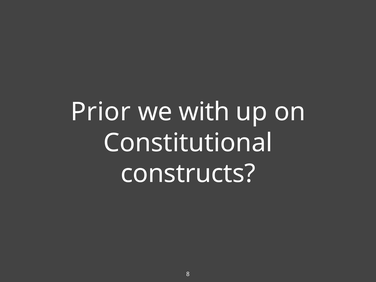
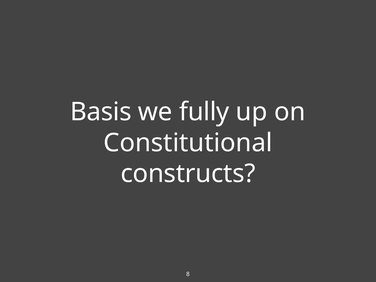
Prior: Prior -> Basis (101, 112)
with: with -> fully (204, 112)
